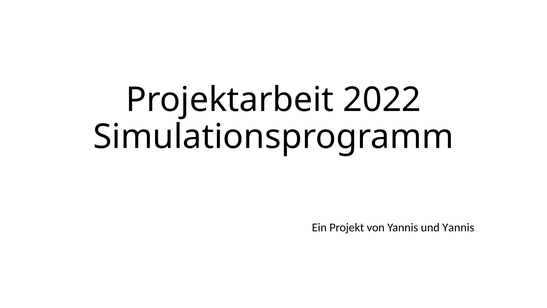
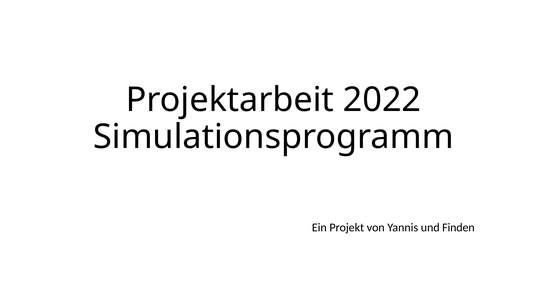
und Yannis: Yannis -> Finden (458, 227)
